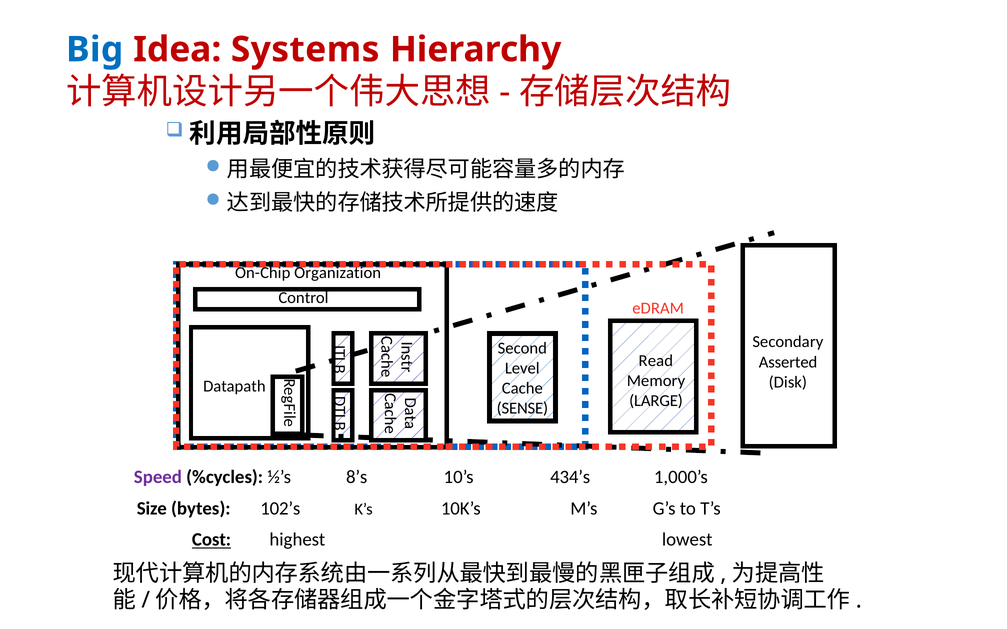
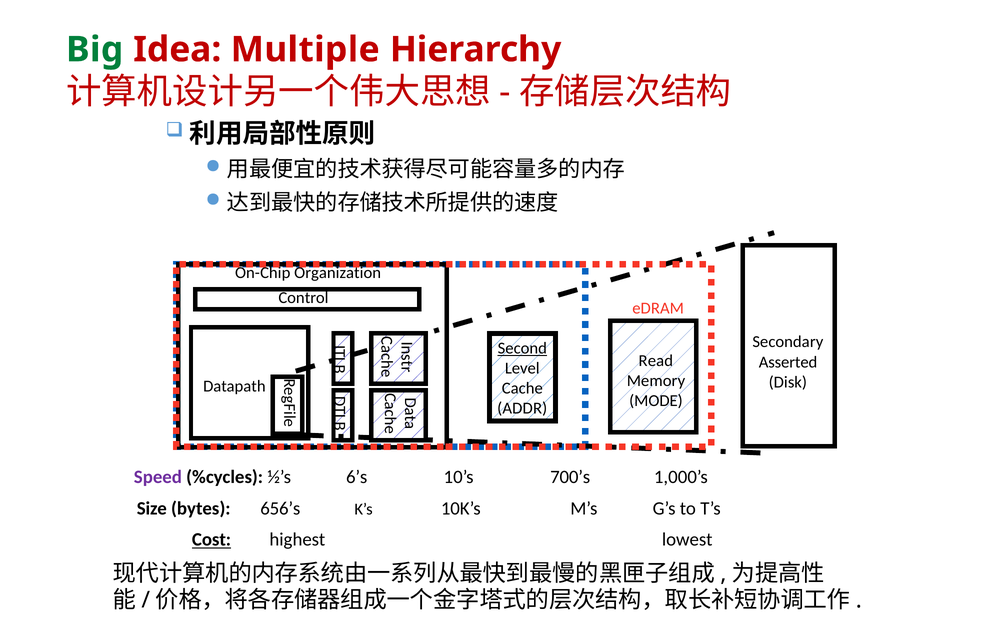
Big colour: blue -> green (95, 50)
Systems: Systems -> Multiple (305, 50)
Second underline: none -> present (522, 348)
LARGE: LARGE -> MODE (656, 401)
SENSE: SENSE -> ADDR (522, 408)
8’s: 8’s -> 6’s (357, 477)
434’s: 434’s -> 700’s (570, 477)
102’s: 102’s -> 656’s (280, 508)
